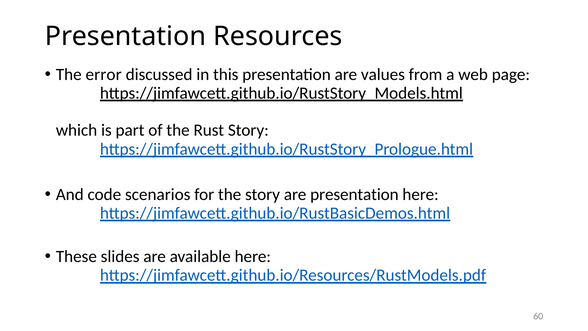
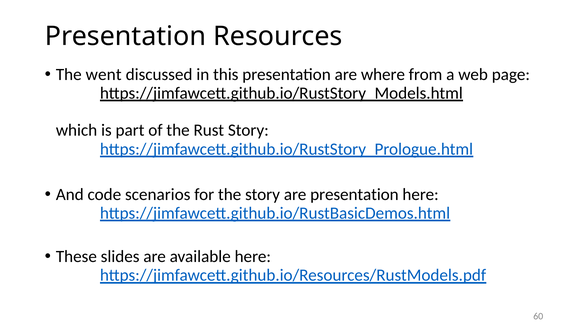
error: error -> went (104, 74)
values: values -> where (383, 74)
